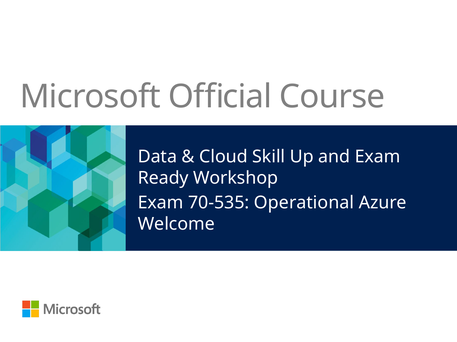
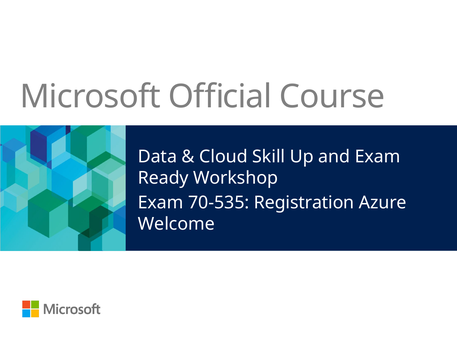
Operational: Operational -> Registration (304, 203)
